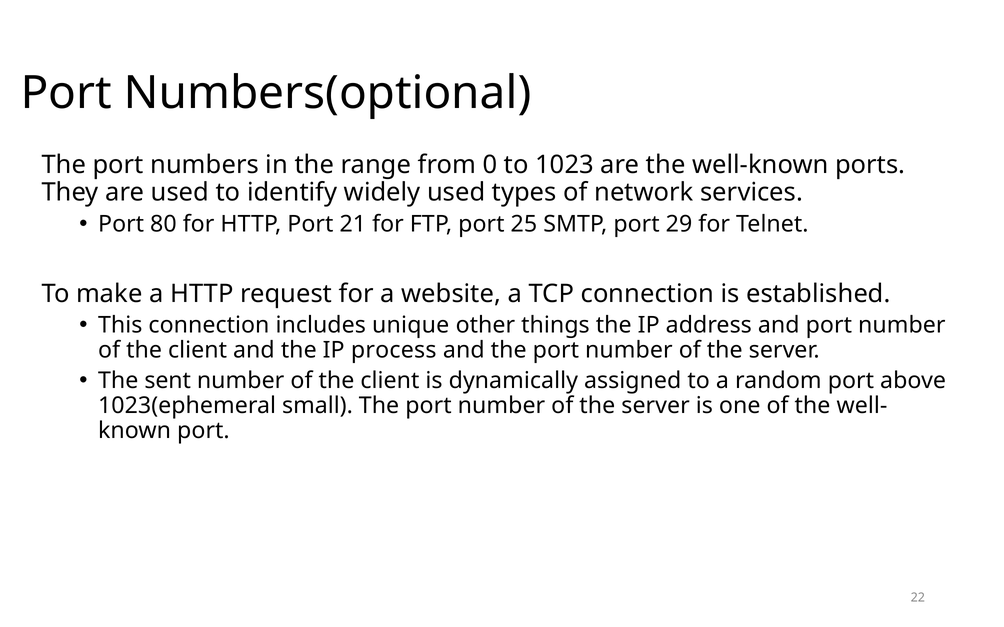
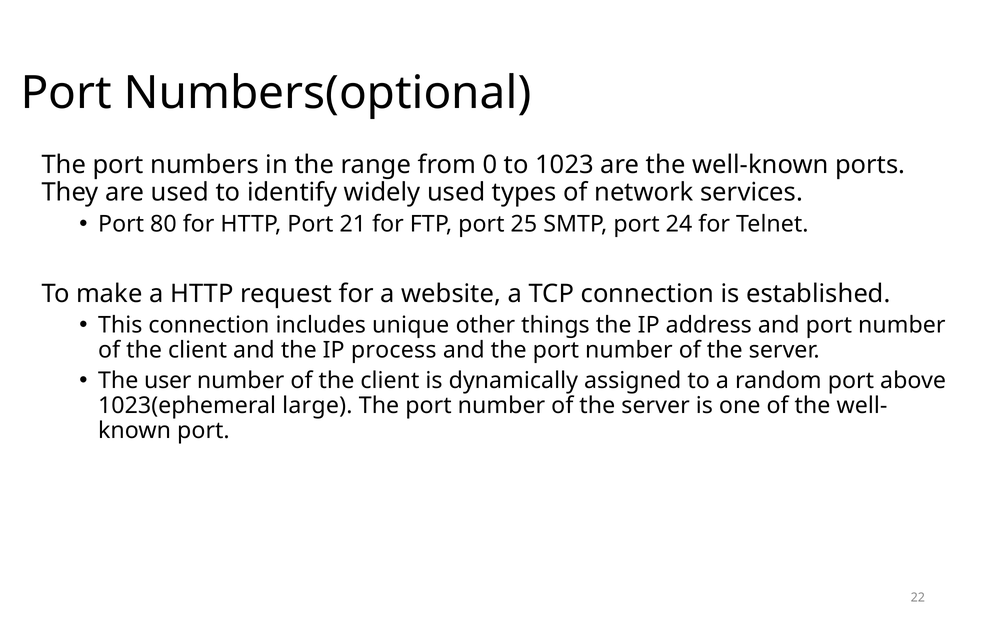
29: 29 -> 24 (679, 224)
sent: sent -> user (168, 381)
small: small -> large (317, 406)
